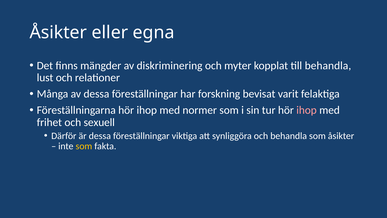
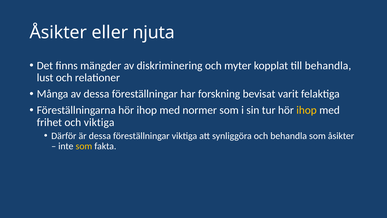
egna: egna -> njuta (154, 33)
ihop colour: pink -> yellow (307, 110)
och sexuell: sexuell -> viktiga (99, 122)
